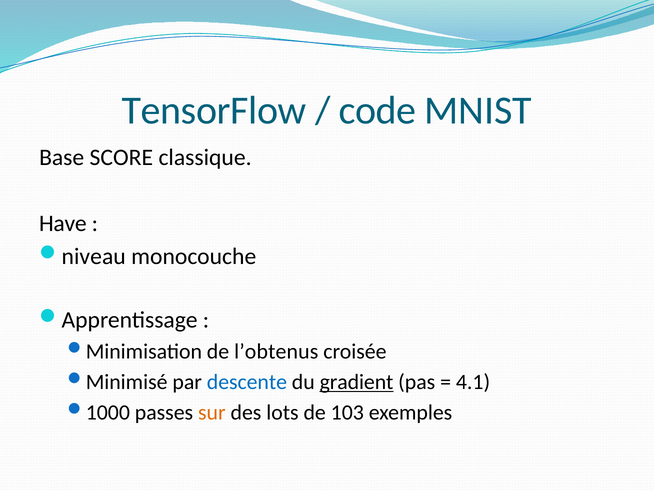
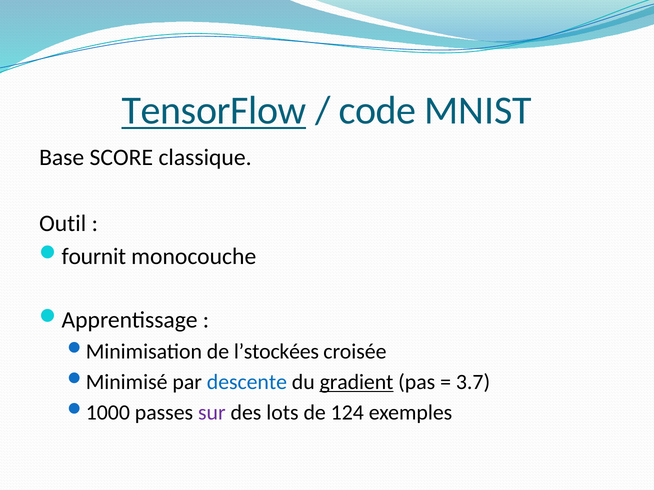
TensorFlow underline: none -> present (214, 111)
Have: Have -> Outil (63, 224)
niveau: niveau -> fournit (94, 257)
l’obtenus: l’obtenus -> l’stockées (276, 352)
4.1: 4.1 -> 3.7 (473, 382)
sur colour: orange -> purple (212, 413)
103: 103 -> 124 (347, 413)
